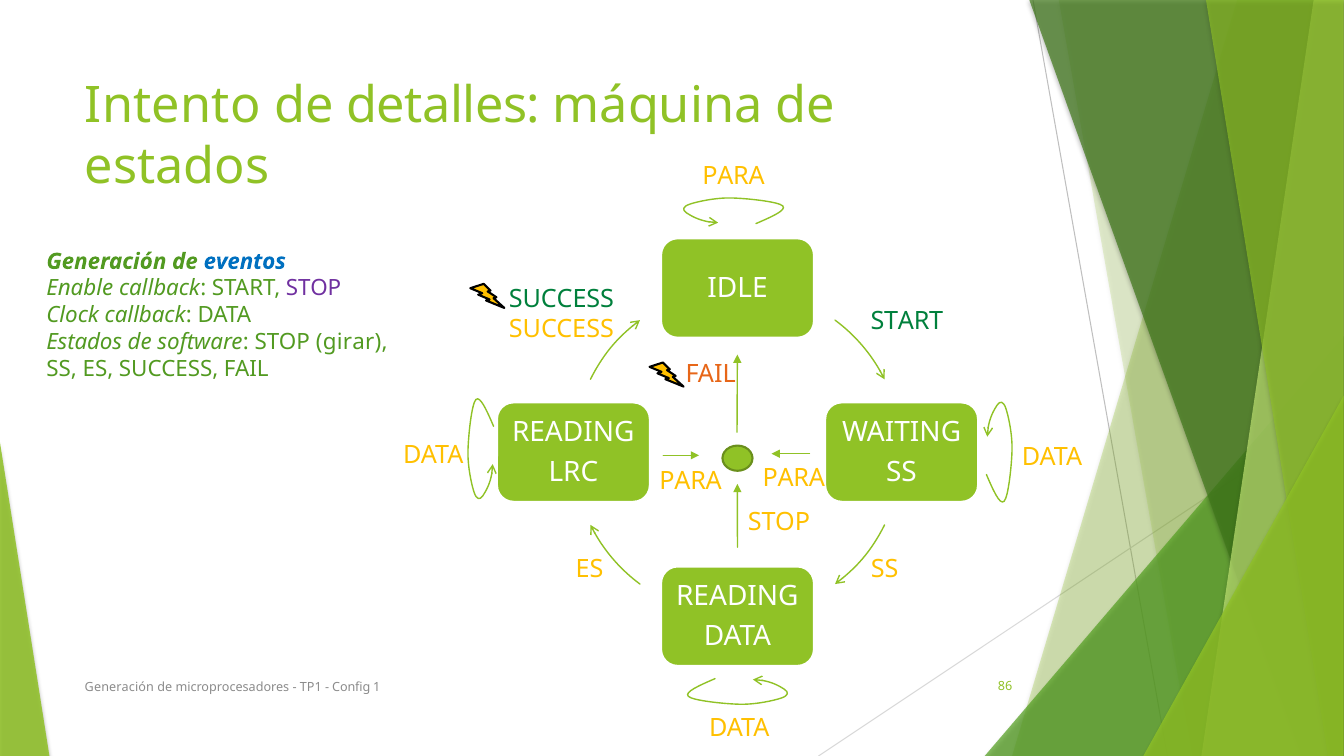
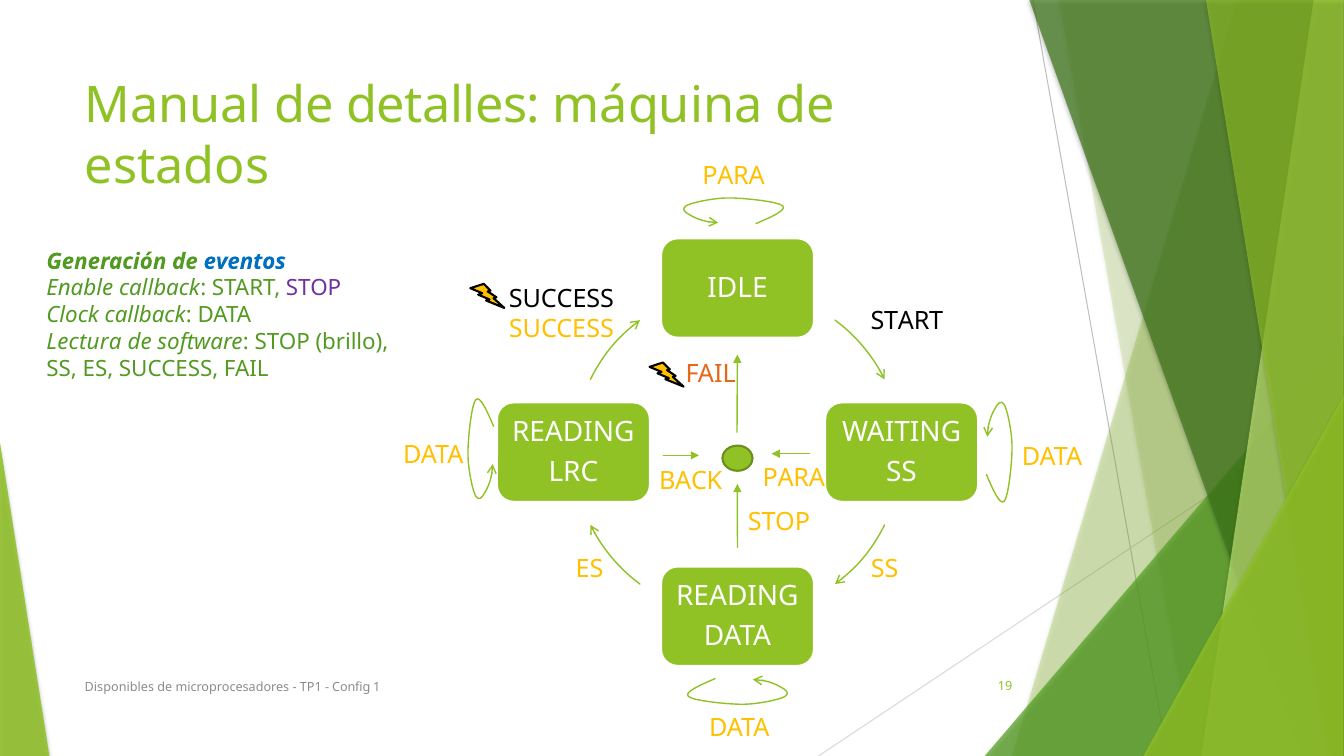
Intento: Intento -> Manual (173, 106)
SUCCESS colour: green -> black (561, 299)
START colour: green -> black (907, 321)
Estados: Estados -> Lectura (84, 342)
girar: girar -> brillo (352, 342)
PARA: PARA -> BACK (691, 481)
Generación: Generación -> Disponibles (119, 687)
86: 86 -> 19 (1005, 686)
